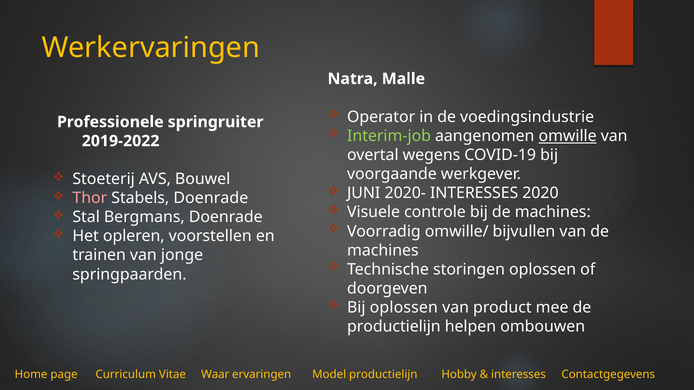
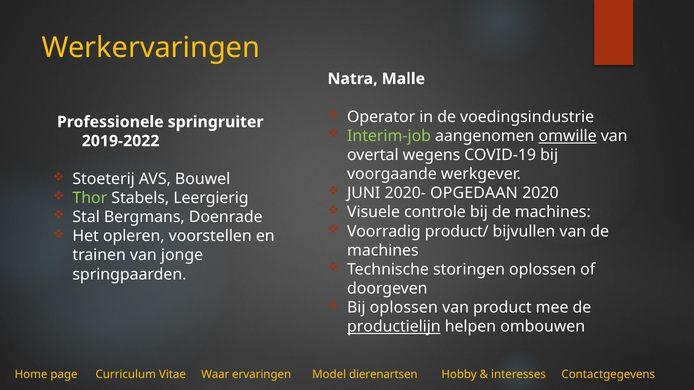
2020- INTERESSES: INTERESSES -> OPGEDAAN (474, 193)
Thor colour: pink -> light green (90, 198)
Stabels Doenrade: Doenrade -> Leergierig (211, 198)
omwille/: omwille/ -> product/ (457, 231)
productielijn underline: none -> present (394, 327)
Model productielijn: productielijn -> dierenartsen (383, 375)
